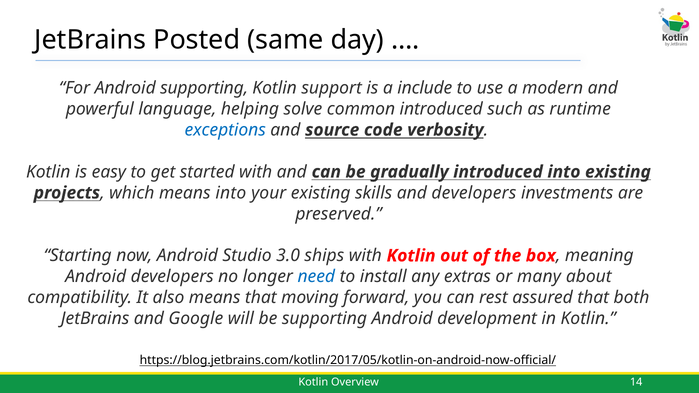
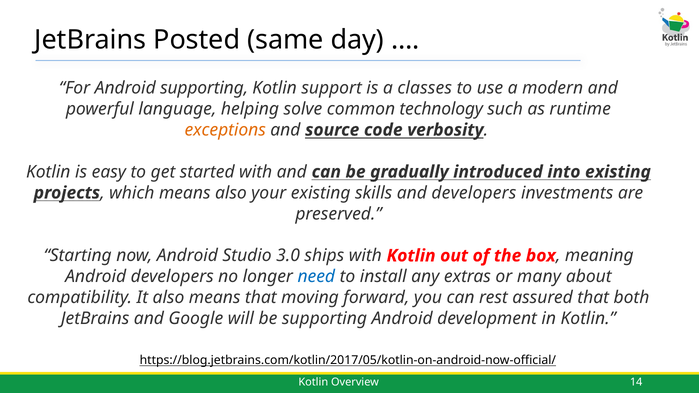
include: include -> classes (425, 88)
common introduced: introduced -> technology (441, 109)
exceptions colour: blue -> orange (225, 130)
means into: into -> also (231, 193)
